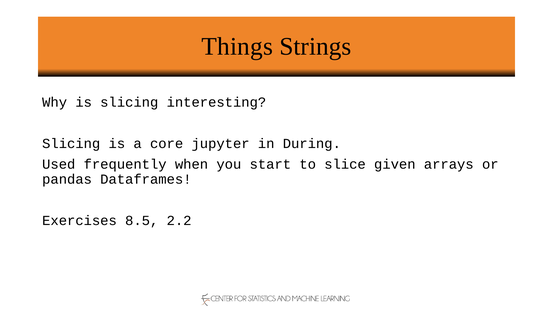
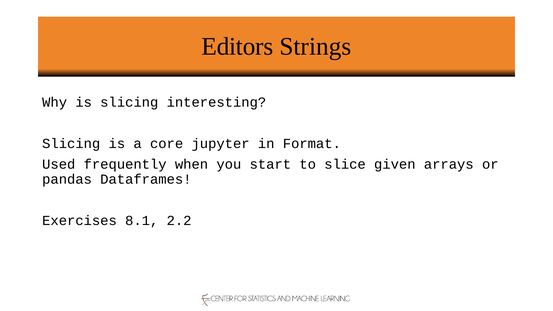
Things: Things -> Editors (237, 46)
During: During -> Format (312, 144)
8.5: 8.5 -> 8.1 (142, 221)
